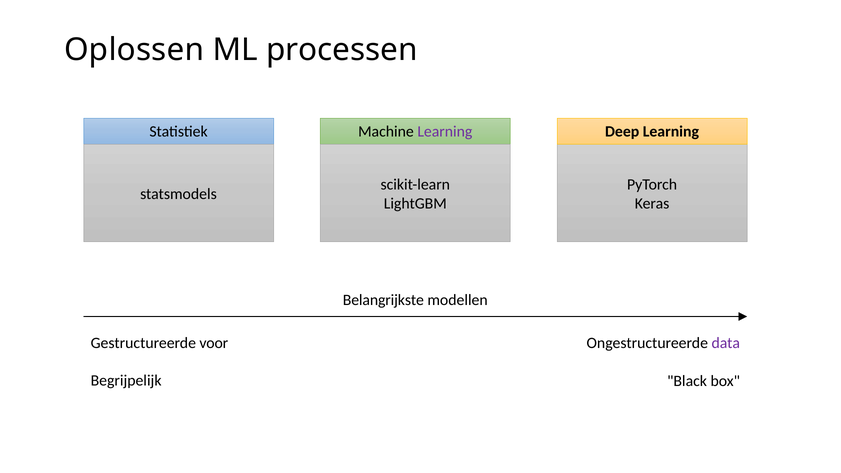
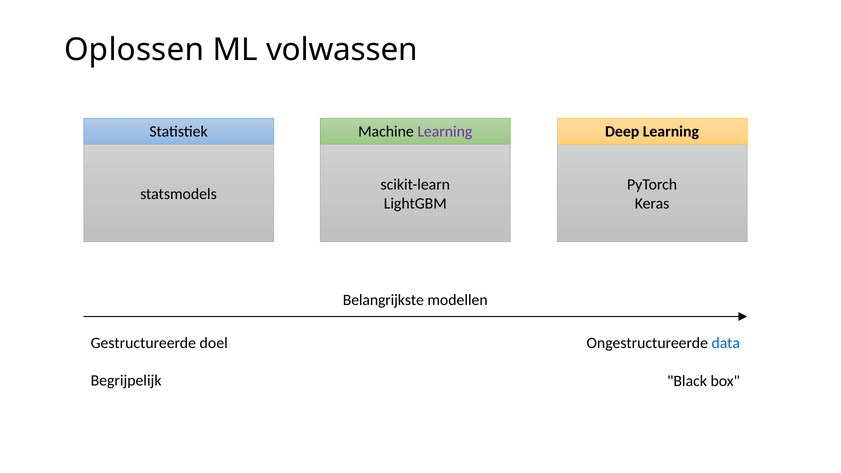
processen: processen -> volwassen (342, 50)
voor: voor -> doel (214, 343)
data colour: purple -> blue (726, 343)
